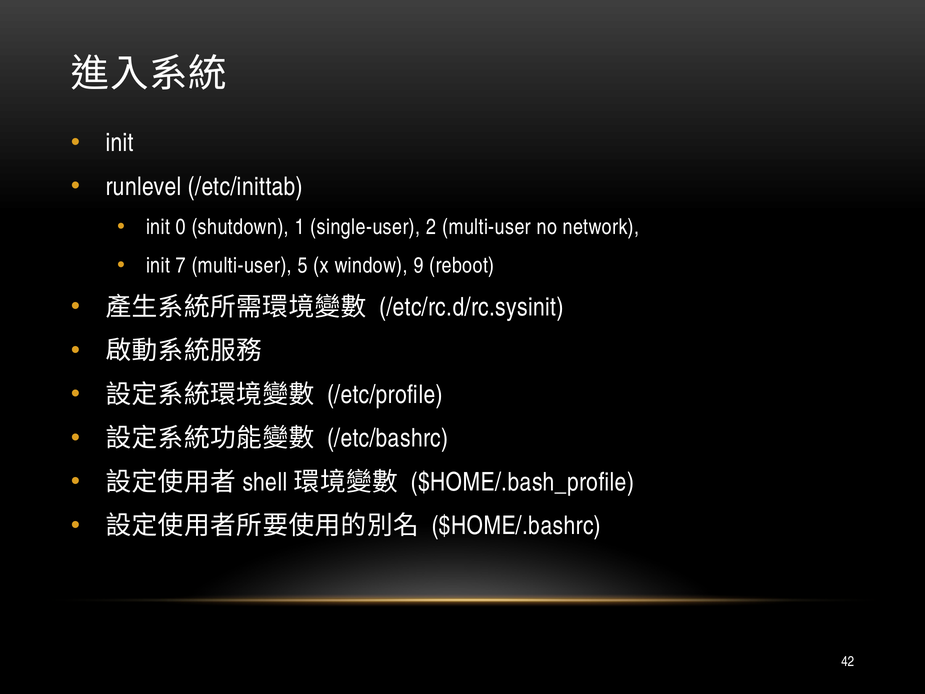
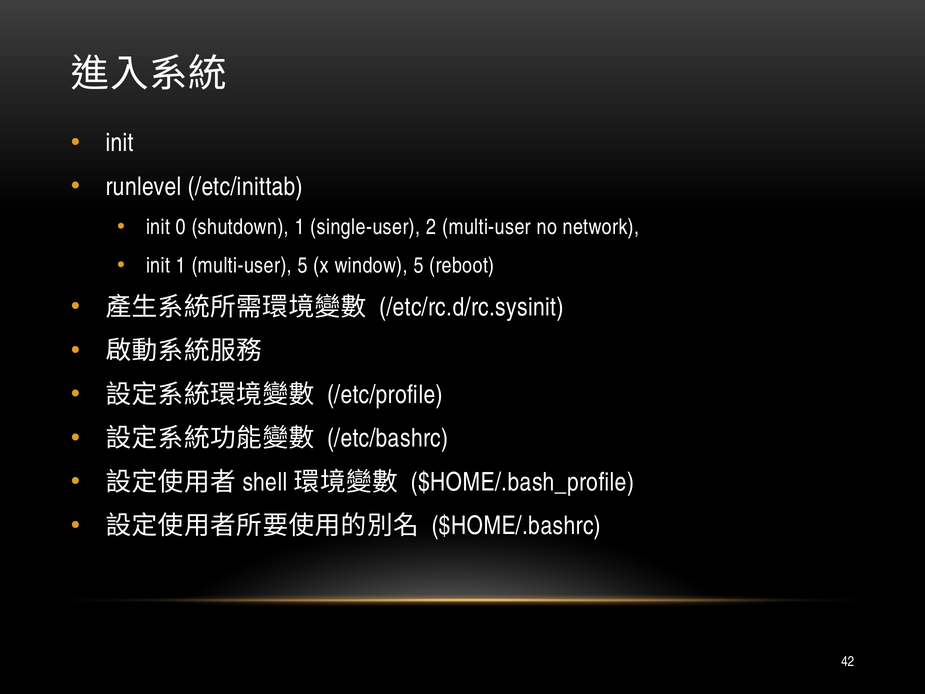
init 7: 7 -> 1 (181, 265)
window 9: 9 -> 5 (419, 265)
